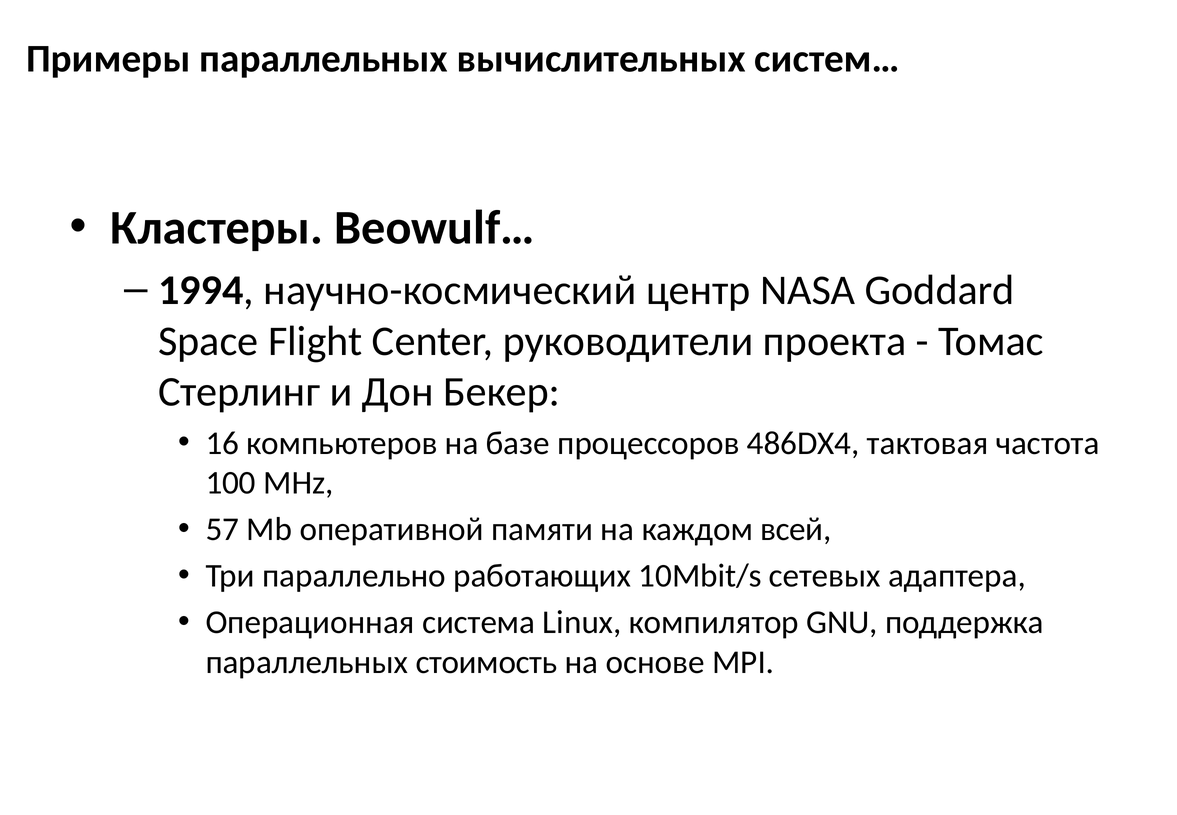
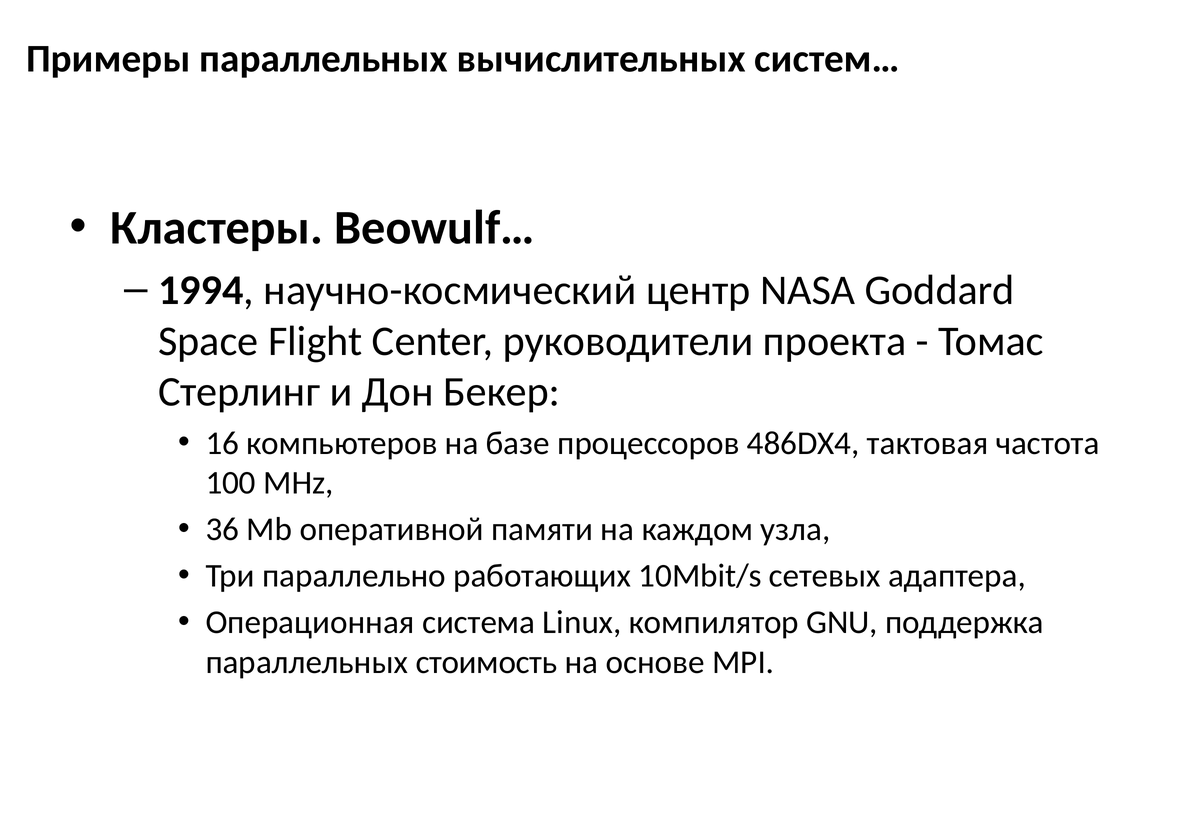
57: 57 -> 36 (222, 529)
всей: всей -> узла (796, 529)
